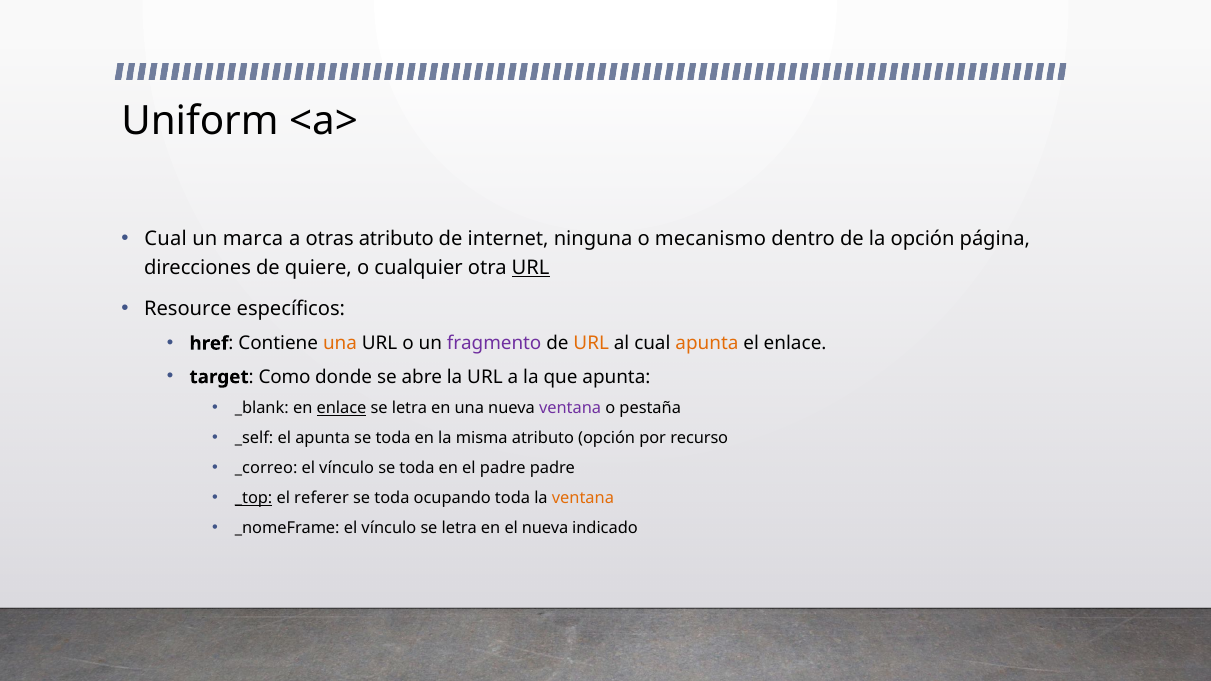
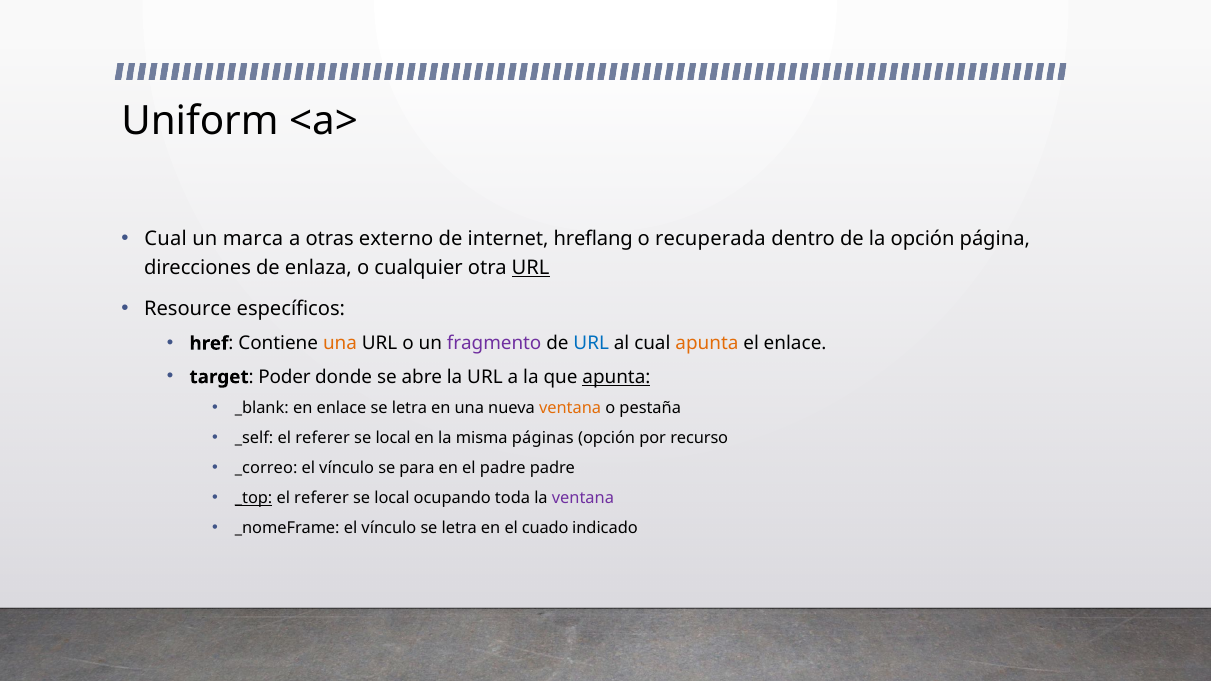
otras atributo: atributo -> externo (396, 239)
ninguna: ninguna -> hreflang (593, 239)
mecanismo: mecanismo -> recuperada (710, 239)
quiere: quiere -> enlaza (318, 268)
URL colour: orange -> blue (591, 344)
Como: Como -> Poder (284, 377)
apunta underline: none -> present (616, 377)
enlace underline: present -> none (341, 408)
ventana colour: purple -> orange (570, 408)
_self el apunta: apunta -> referer (323, 438)
toda: toda -> local (393, 438)
misma atributo: atributo -> páginas (543, 438)
vínculo se toda: toda -> para (417, 468)
toda: toda -> local (392, 498)
ventana colour: orange -> purple (583, 498)
el nueva: nueva -> cuado (545, 528)
